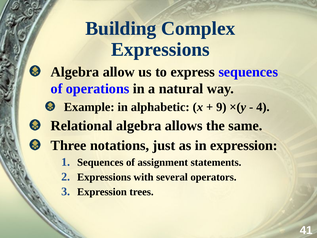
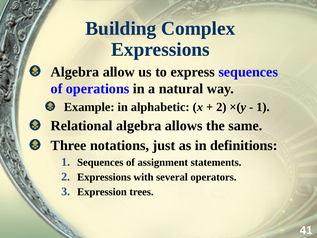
9: 9 -> 2 (221, 107)
4: 4 -> 1 (263, 107)
in expression: expression -> definitions (244, 145)
